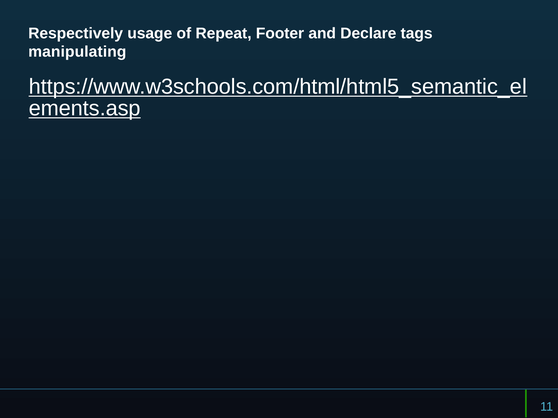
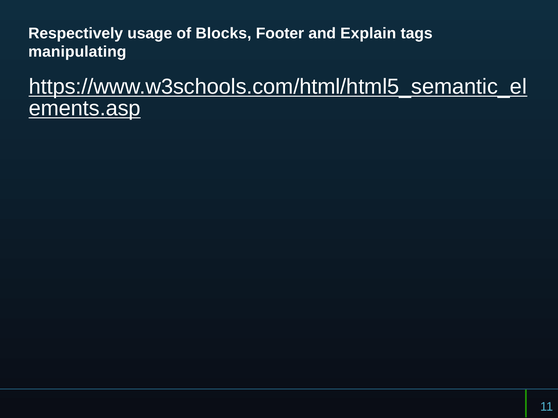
Repeat: Repeat -> Blocks (223, 33)
Declare: Declare -> Explain (368, 33)
